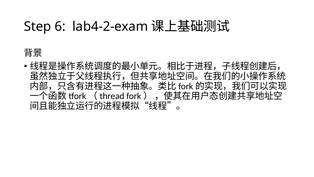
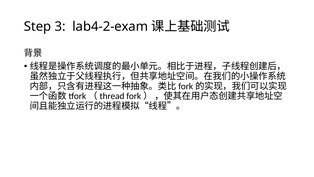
6: 6 -> 3 (60, 26)
